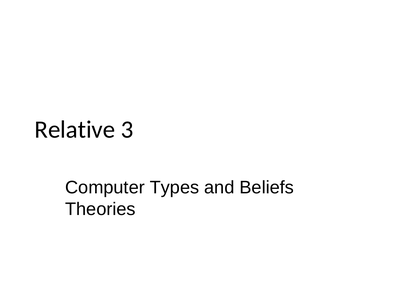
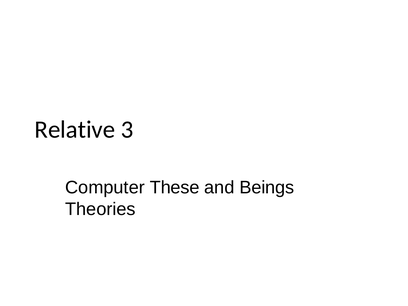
Types: Types -> These (175, 188)
Beliefs: Beliefs -> Beings (267, 188)
